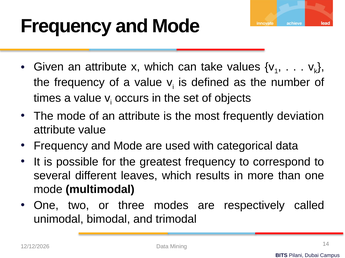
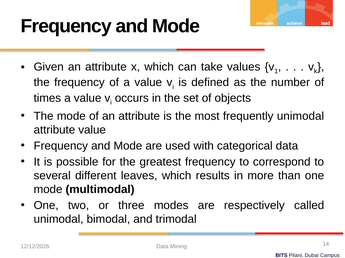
frequently deviation: deviation -> unimodal (300, 116)
